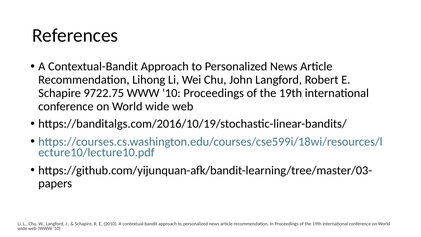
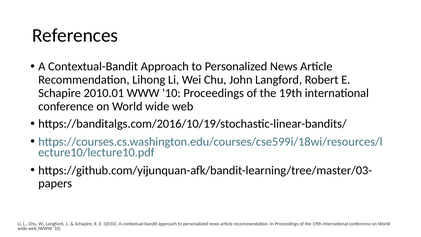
9722.75: 9722.75 -> 2010.01 (104, 93)
